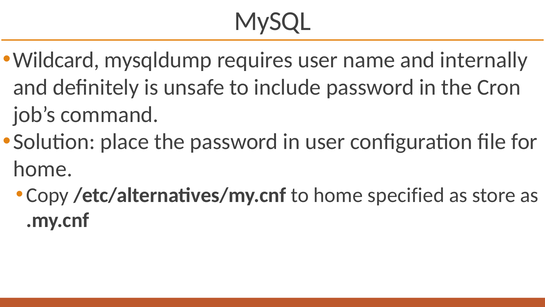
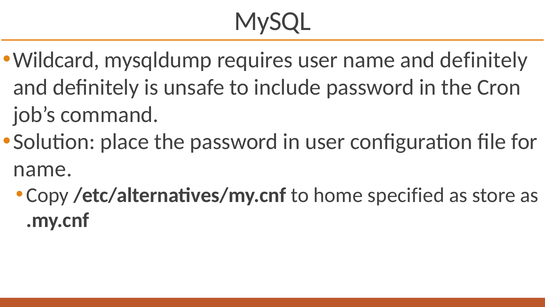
name and internally: internally -> definitely (484, 60)
home: home -> name (43, 169)
